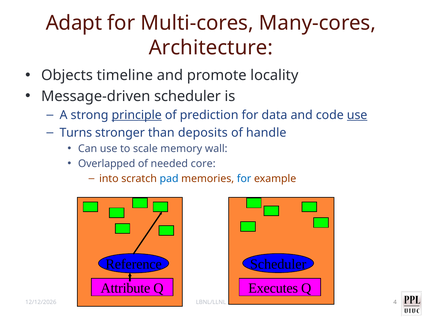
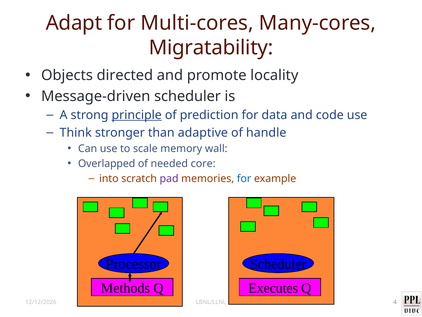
Architecture: Architecture -> Migratability (211, 47)
timeline: timeline -> directed (125, 75)
use underline: present -> none (357, 115)
Turns: Turns -> Think (76, 132)
deposits: deposits -> adaptive (203, 132)
pad colour: blue -> purple (169, 178)
Reference: Reference -> Processor (134, 264)
Attribute: Attribute -> Methods (125, 288)
